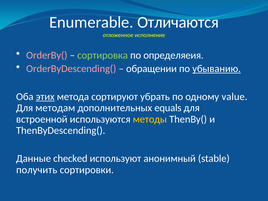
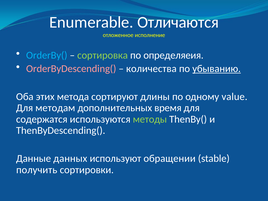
OrderBy( colour: pink -> light blue (47, 55)
обращении: обращении -> количества (151, 69)
этих underline: present -> none (45, 97)
убрать: убрать -> длины (155, 97)
equals: equals -> время (168, 108)
встроенной: встроенной -> содержатся (42, 119)
методы colour: yellow -> light green (150, 119)
checked: checked -> данных (70, 159)
анонимный: анонимный -> обращении (170, 159)
